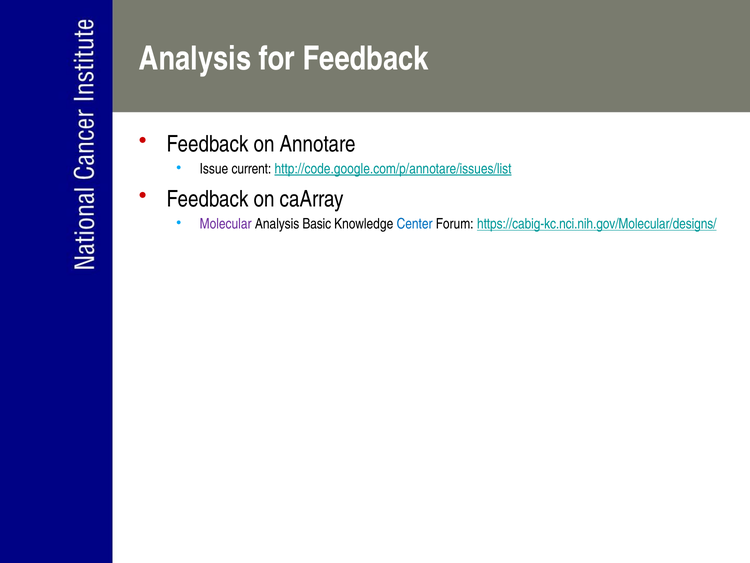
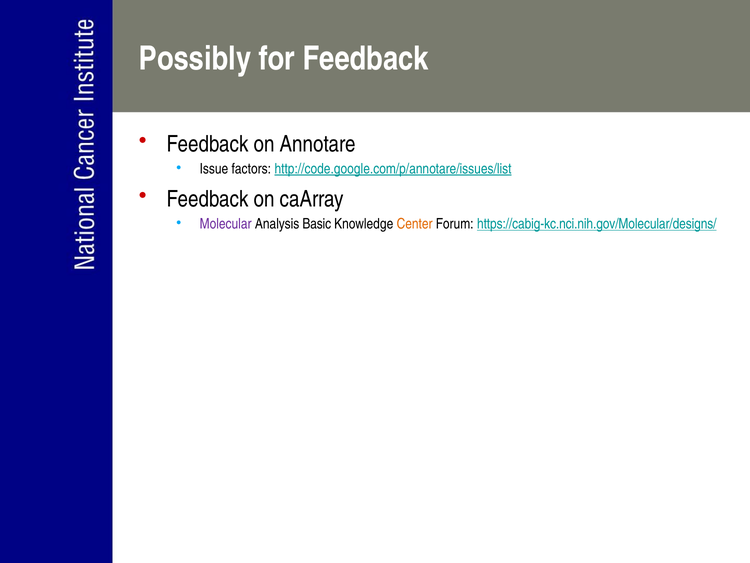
Analysis: Analysis -> Possibly (195, 59)
current: current -> factors (251, 169)
Center colour: blue -> orange (415, 224)
